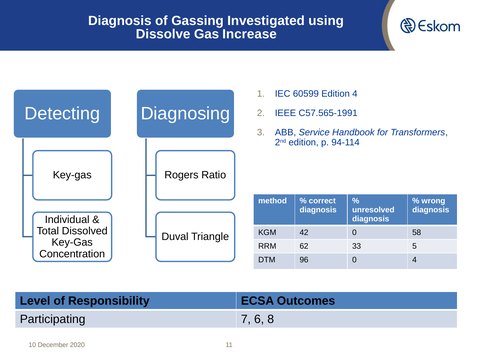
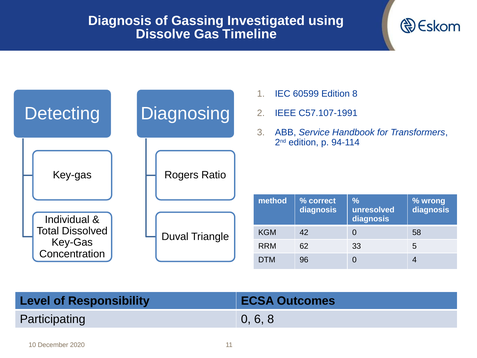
Increase: Increase -> Timeline (250, 34)
Edition 4: 4 -> 8 (355, 94)
C57.565-1991: C57.565-1991 -> C57.107-1991 (328, 113)
Participating 7: 7 -> 0 (246, 319)
